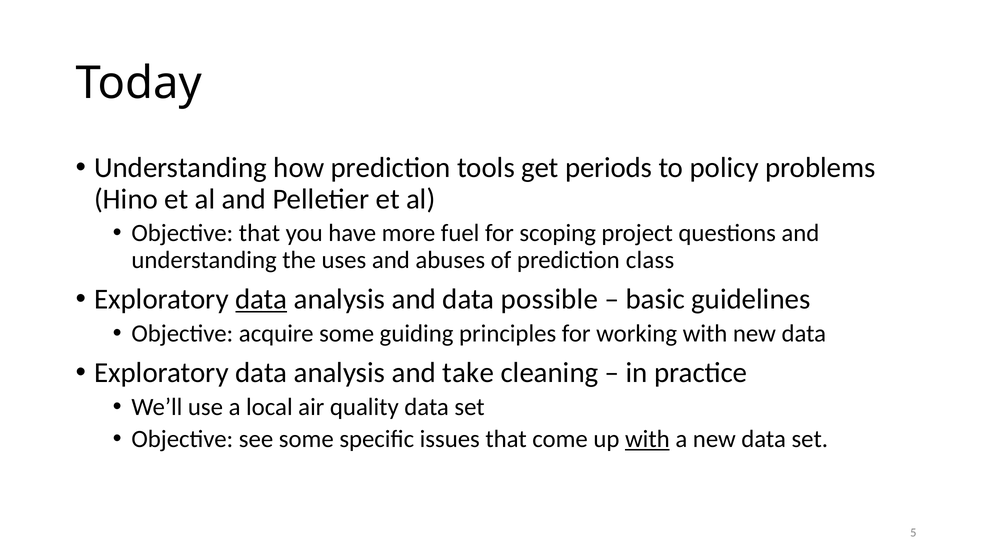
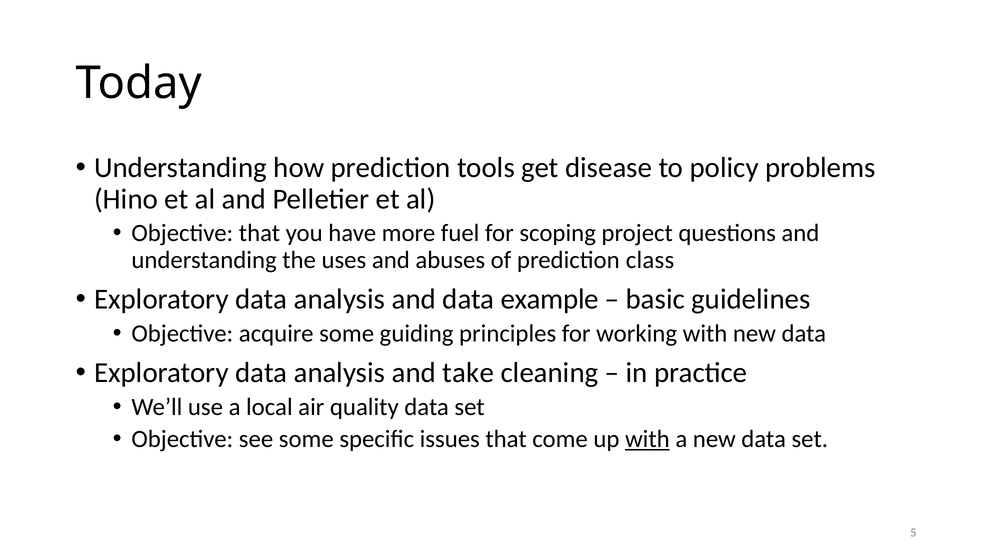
periods: periods -> disease (609, 168)
data underline: present -> none (261, 299)
possible: possible -> example (550, 299)
